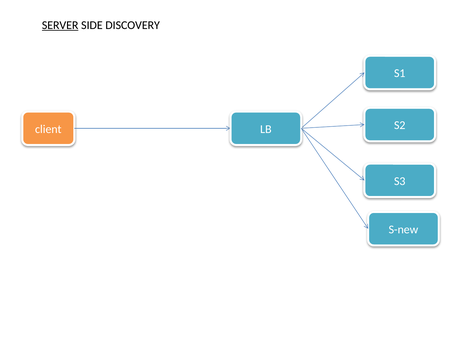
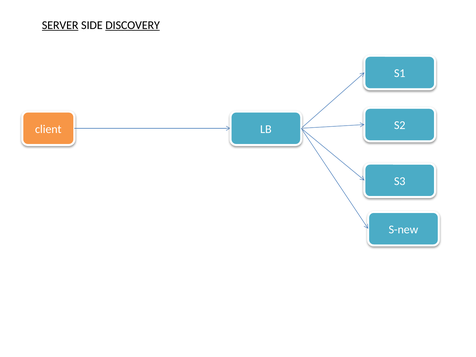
DISCOVERY underline: none -> present (133, 25)
